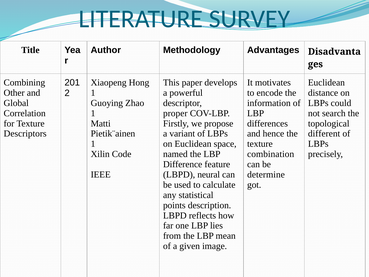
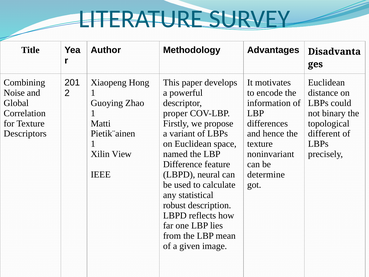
Other: Other -> Noise (14, 93)
search: search -> binary (334, 113)
Code: Code -> View (122, 154)
combination: combination -> noninvariant (271, 154)
points: points -> robust (174, 205)
